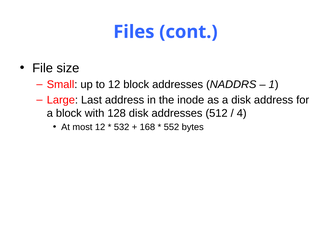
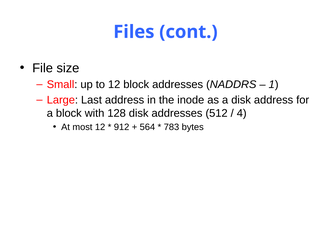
532: 532 -> 912 (122, 127)
168: 168 -> 564 (147, 127)
552: 552 -> 783 (171, 127)
